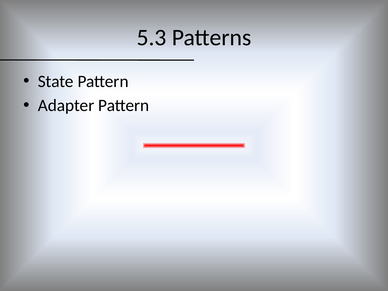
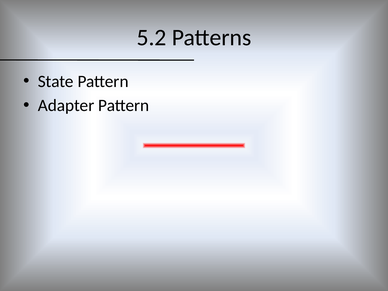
5.3: 5.3 -> 5.2 (152, 38)
